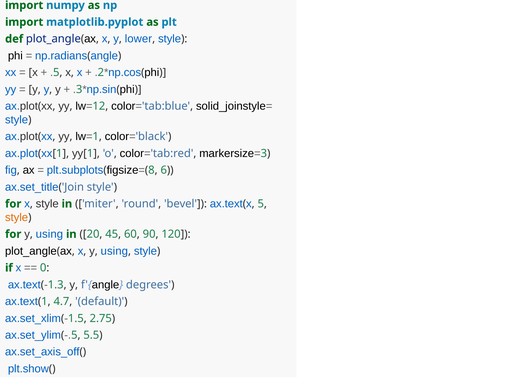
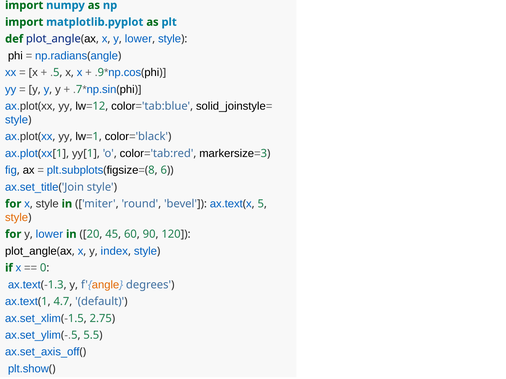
2: 2 -> 9 (101, 73)
3: 3 -> 7 (79, 90)
using: using -> lower (49, 234)
using: using -> index (114, 251)
angle colour: black -> orange (106, 285)
